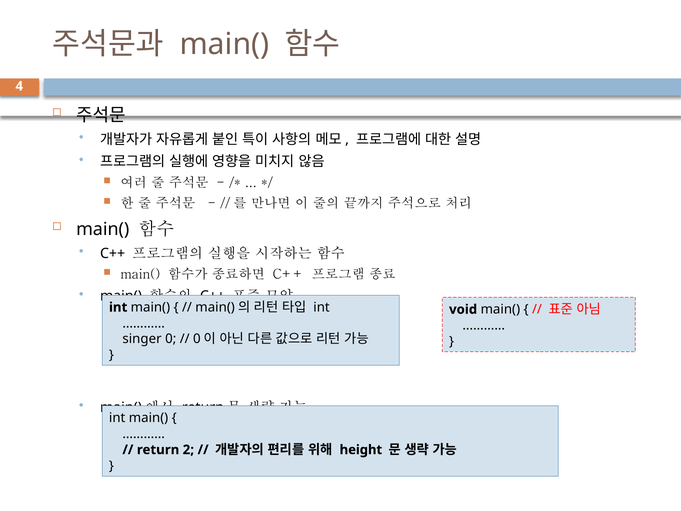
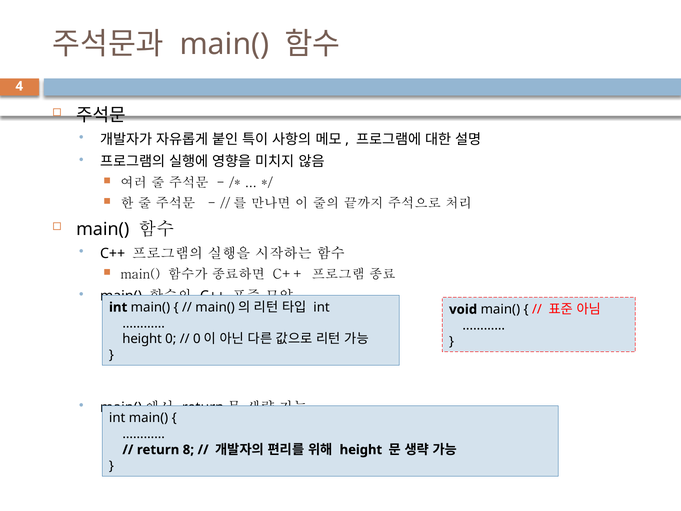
singer: singer -> height (142, 339)
2: 2 -> 8 (188, 450)
